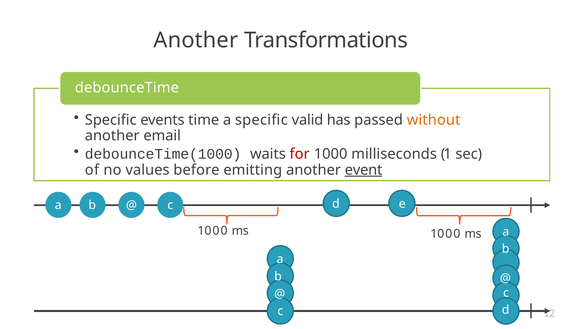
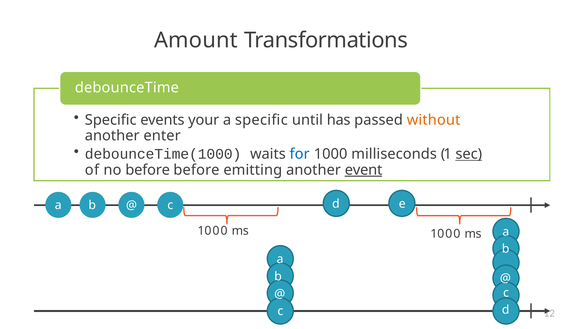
Another: Another -> Amount (196, 40)
time: time -> your (204, 120)
valid: valid -> until (307, 120)
email: email -> enter (162, 136)
for colour: red -> blue (300, 154)
sec underline: none -> present (469, 154)
no values: values -> before (148, 170)
